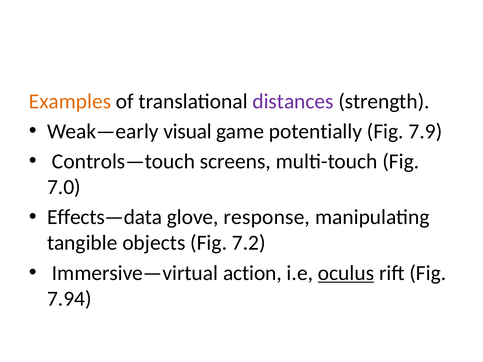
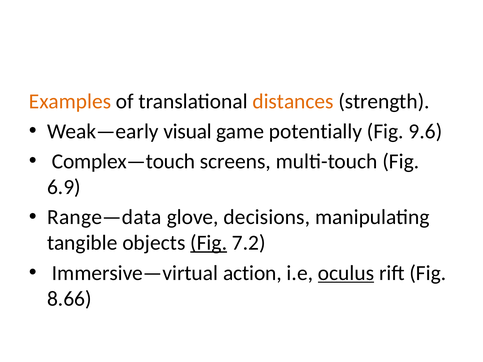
distances colour: purple -> orange (293, 101)
7.9: 7.9 -> 9.6 (425, 131)
Controls—touch: Controls—touch -> Complex—touch (124, 161)
7.0: 7.0 -> 6.9 (64, 187)
Effects—data: Effects—data -> Range—data (104, 217)
response: response -> decisions (267, 217)
Fig underline: none -> present (209, 243)
7.94: 7.94 -> 8.66 (69, 299)
